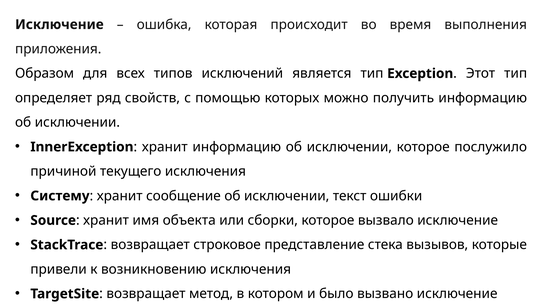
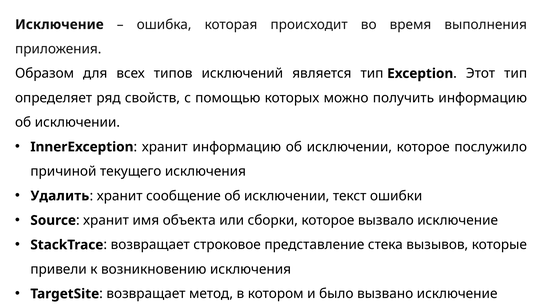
Систему: Систему -> Удалить (60, 196)
